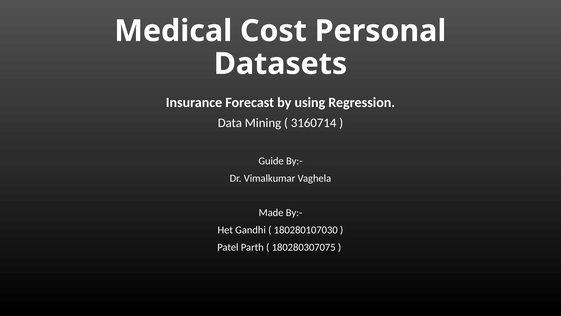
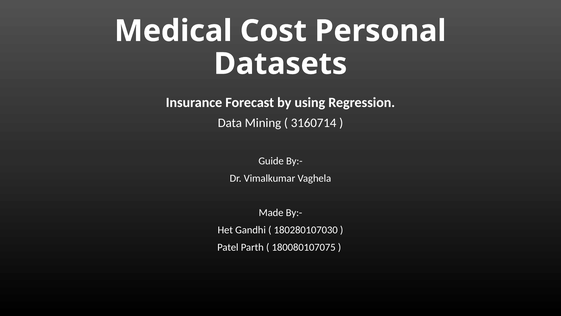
180280307075: 180280307075 -> 180080107075 (304, 247)
